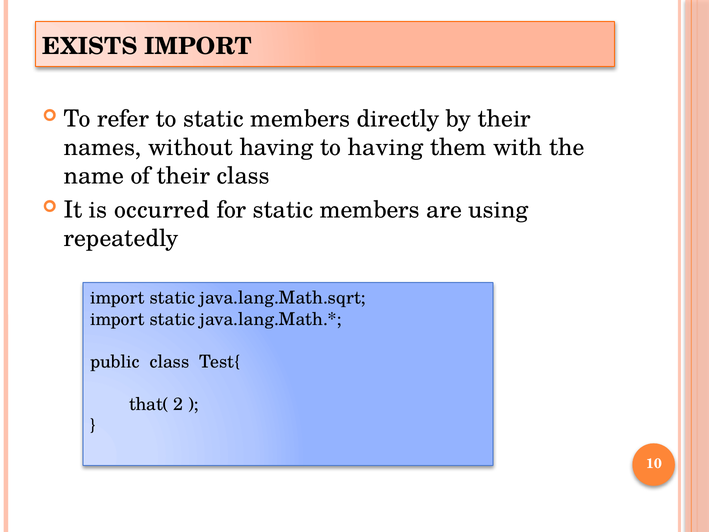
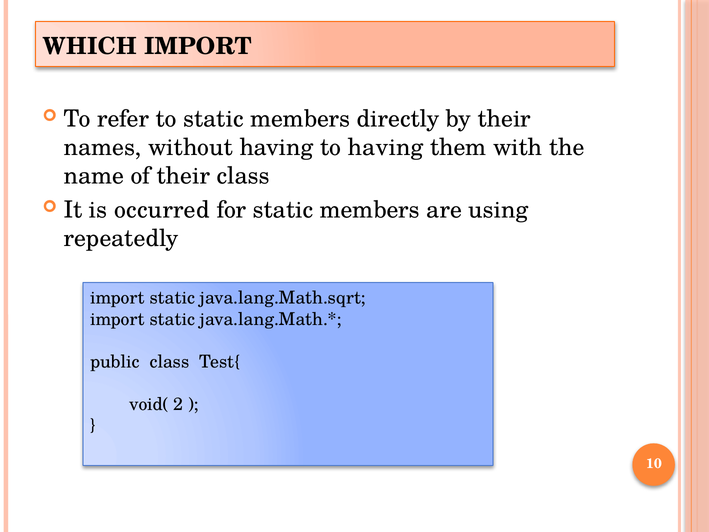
EXISTS: EXISTS -> WHICH (90, 47)
that(: that( -> void( (149, 404)
